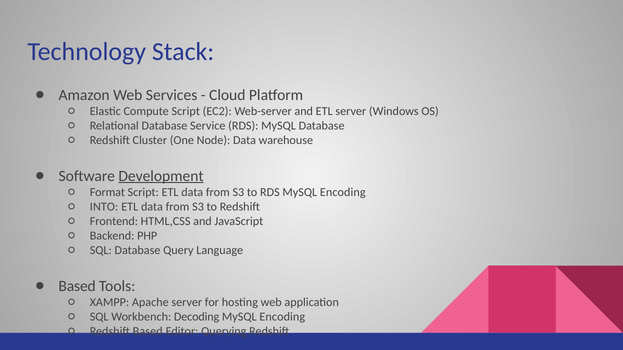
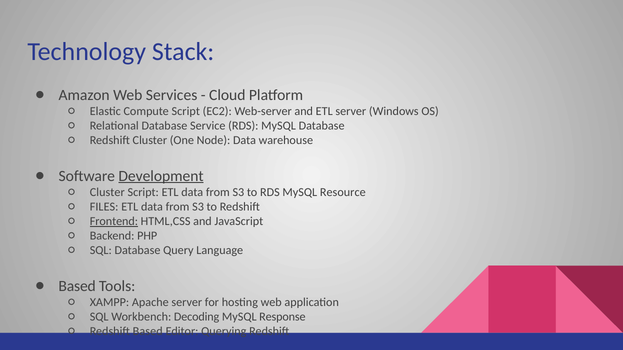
Format: Format -> Cluster (107, 193)
RDS MySQL Encoding: Encoding -> Resource (343, 193)
INTO: INTO -> FILES (104, 207)
Frontend underline: none -> present (114, 222)
Encoding: Encoding -> Response (282, 317)
